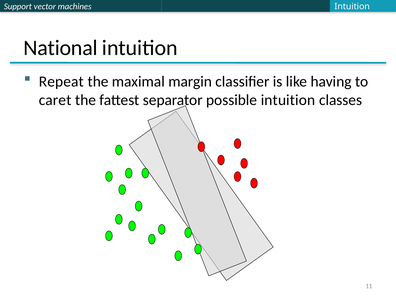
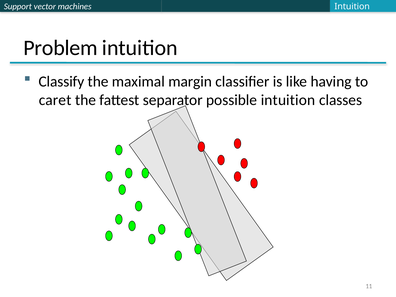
National: National -> Problem (60, 48)
Repeat: Repeat -> Classify (61, 82)
